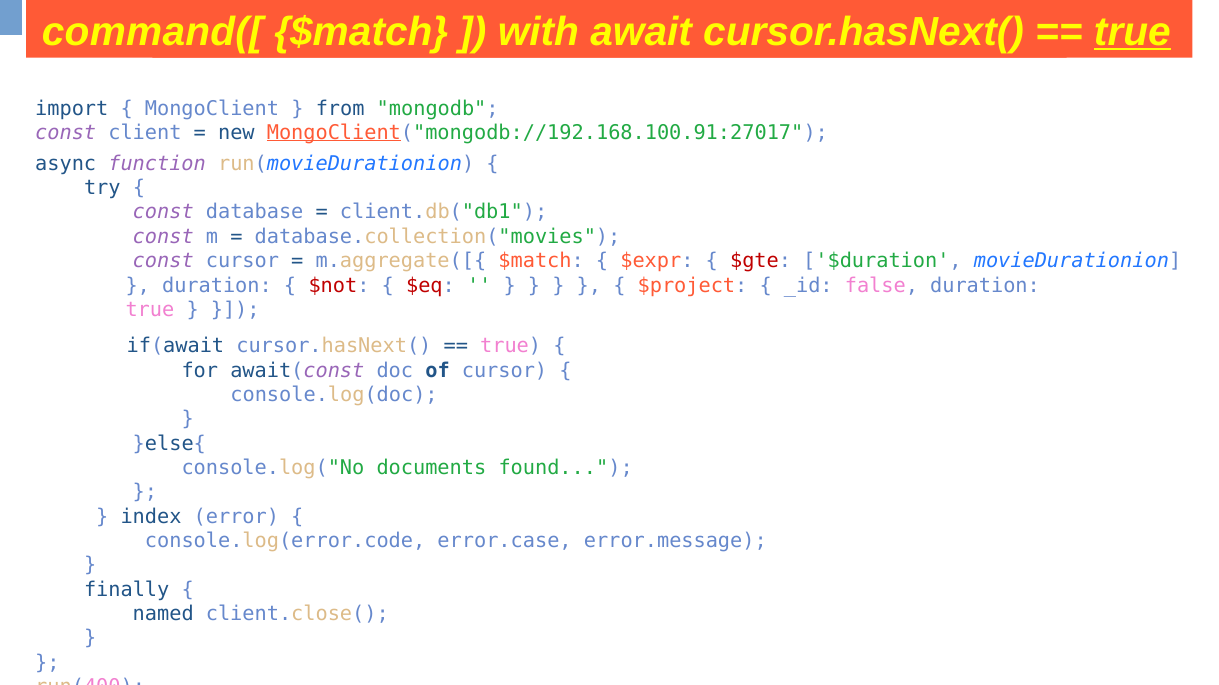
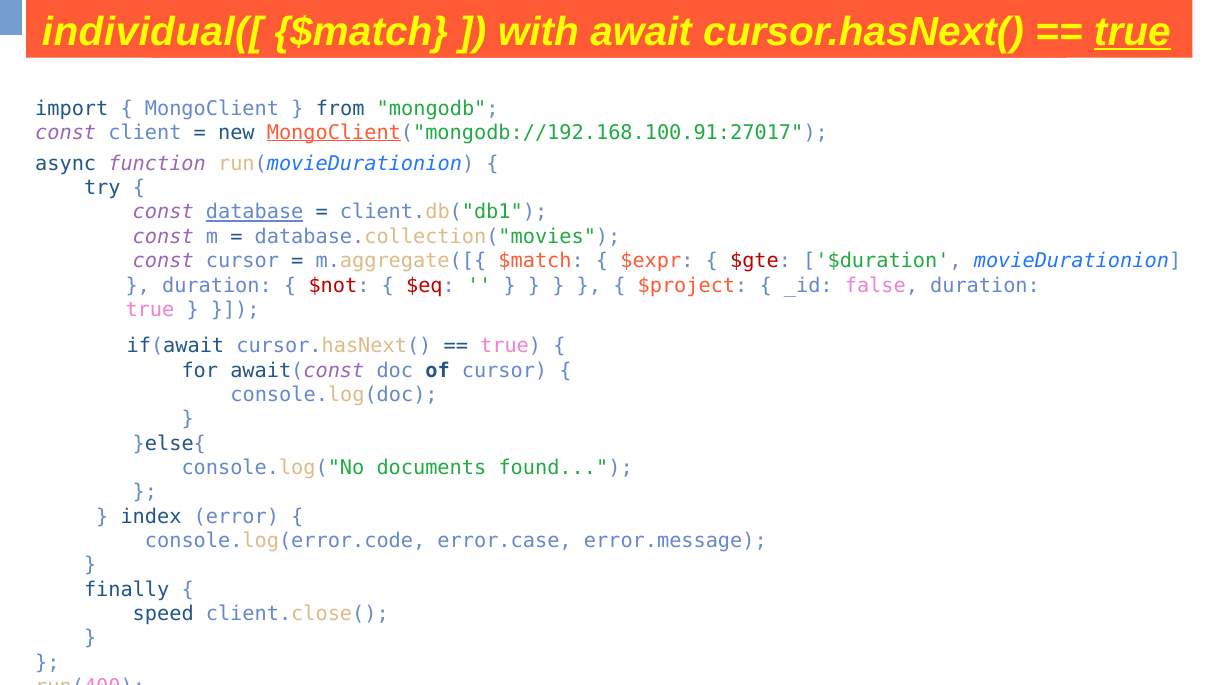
command([: command([ -> individual([ (152, 32)
database underline: none -> present (255, 213)
named: named -> speed (163, 615)
